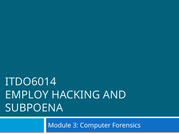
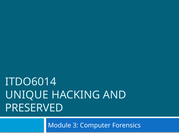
EMPLOY: EMPLOY -> UNIQUE (27, 95)
SUBPOENA: SUBPOENA -> PRESERVED (34, 108)
